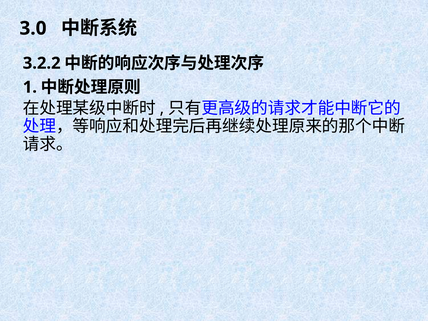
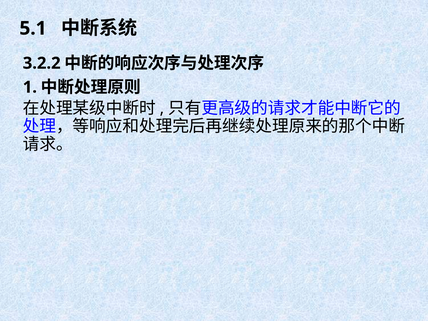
3.0: 3.0 -> 5.1 (33, 28)
